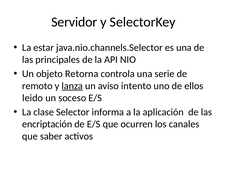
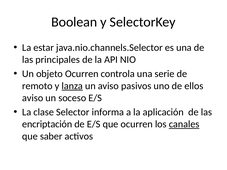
Servidor: Servidor -> Boolean (74, 22)
objeto Retorna: Retorna -> Ocurren (82, 74)
intento: intento -> pasivos (136, 86)
leido: leido -> aviso (33, 98)
canales underline: none -> present (184, 124)
